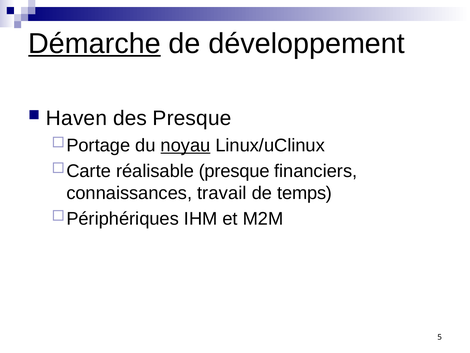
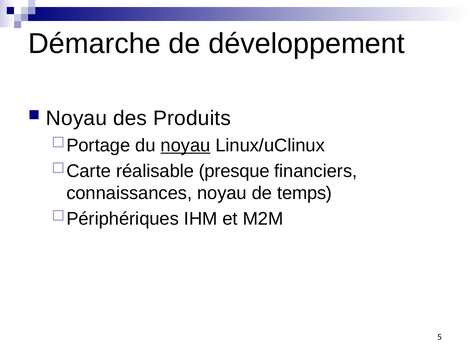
Démarche underline: present -> none (94, 44)
Haven: Haven -> Noyau (76, 118)
des Presque: Presque -> Produits (192, 118)
connaissances travail: travail -> noyau (222, 193)
